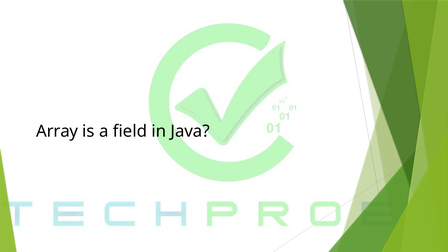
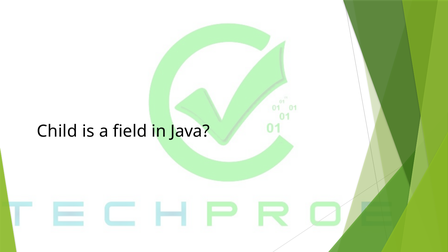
Array: Array -> Child (57, 131)
